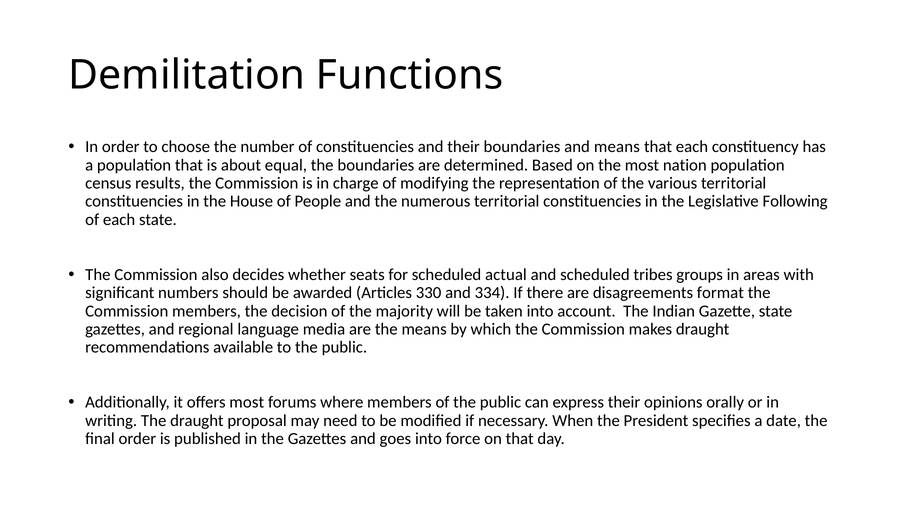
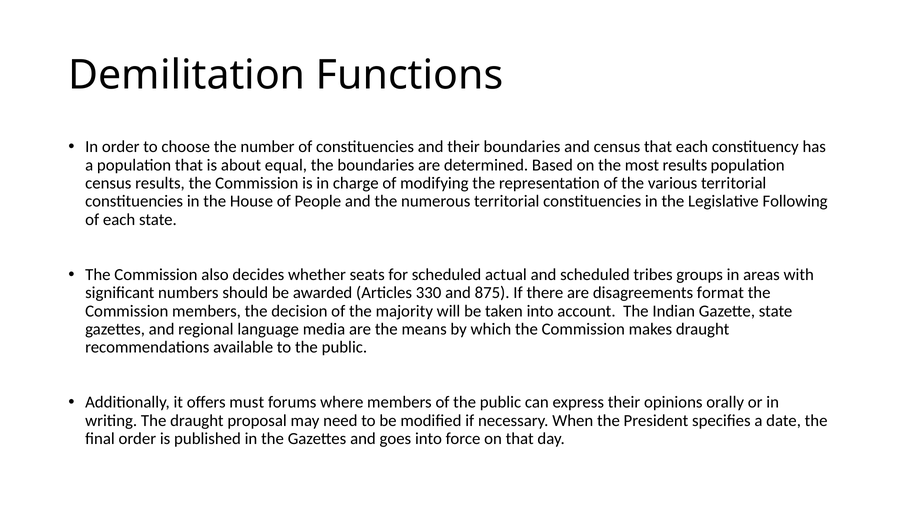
and means: means -> census (617, 147)
most nation: nation -> results (685, 165)
334: 334 -> 875 (492, 293)
offers most: most -> must (247, 402)
